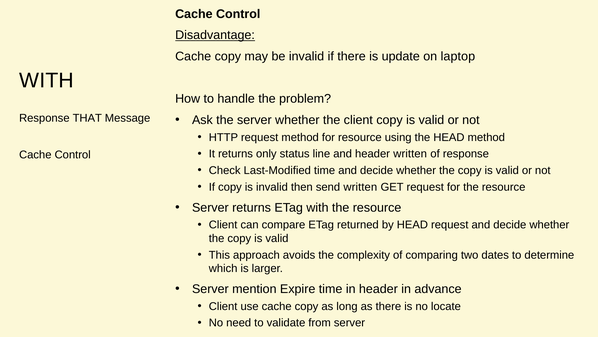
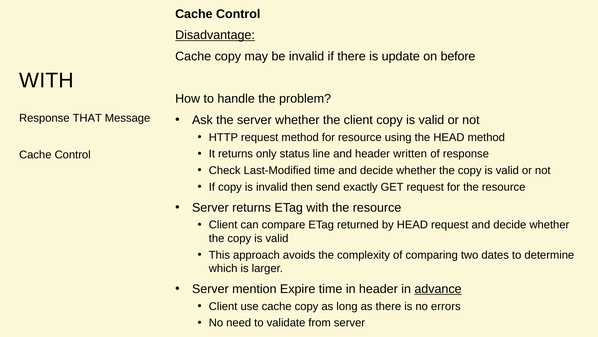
laptop: laptop -> before (458, 56)
send written: written -> exactly (360, 187)
advance underline: none -> present (438, 289)
locate: locate -> errors (446, 306)
